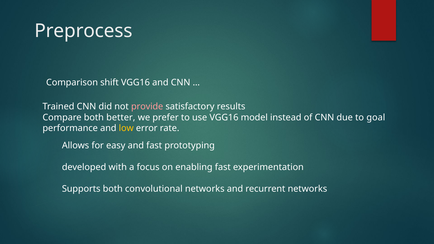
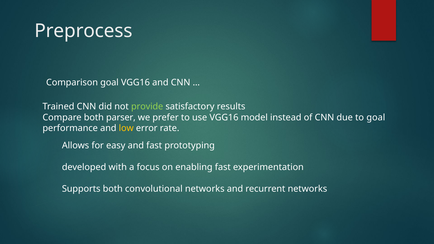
Comparison shift: shift -> goal (109, 82)
provide colour: pink -> light green (147, 107)
better: better -> parser (121, 117)
